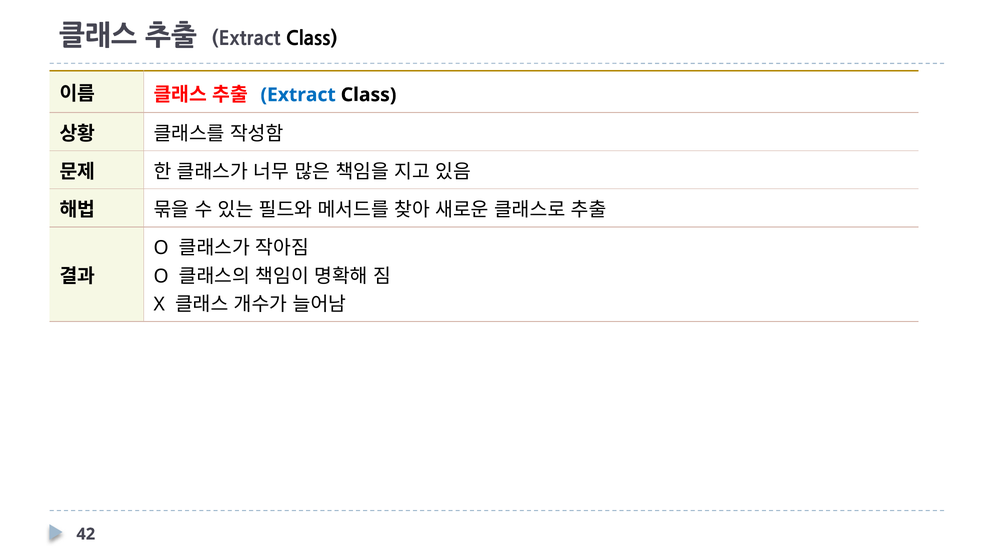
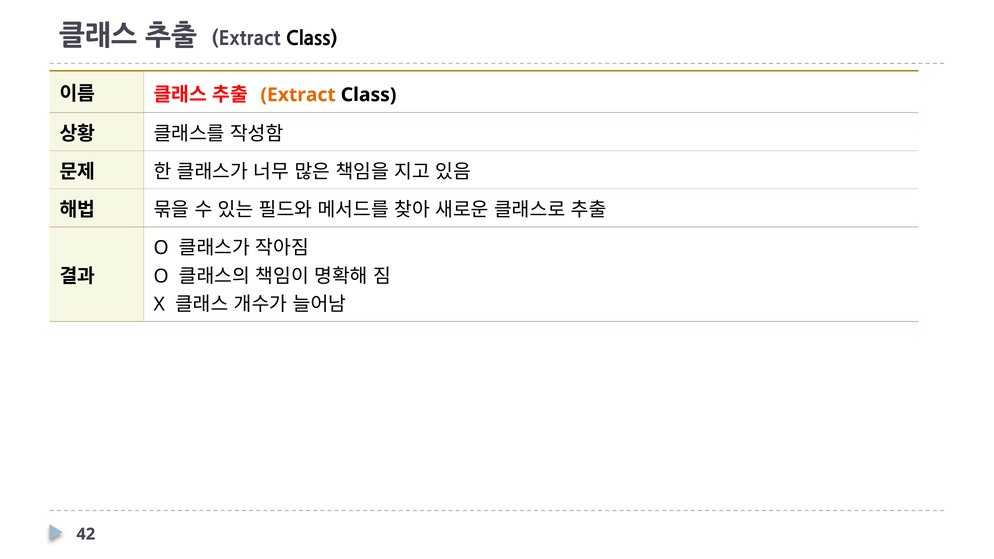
Extract colour: blue -> orange (298, 95)
